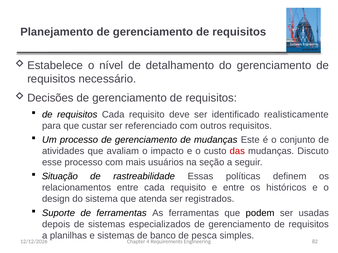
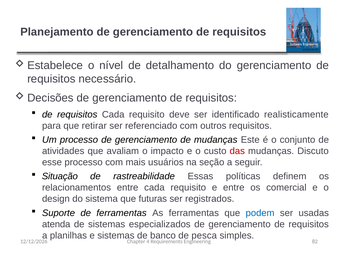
custar: custar -> retirar (94, 126)
históricos: históricos -> comercial (286, 188)
atenda: atenda -> futuras (153, 199)
podem colour: black -> blue (260, 213)
depois: depois -> atenda (56, 225)
